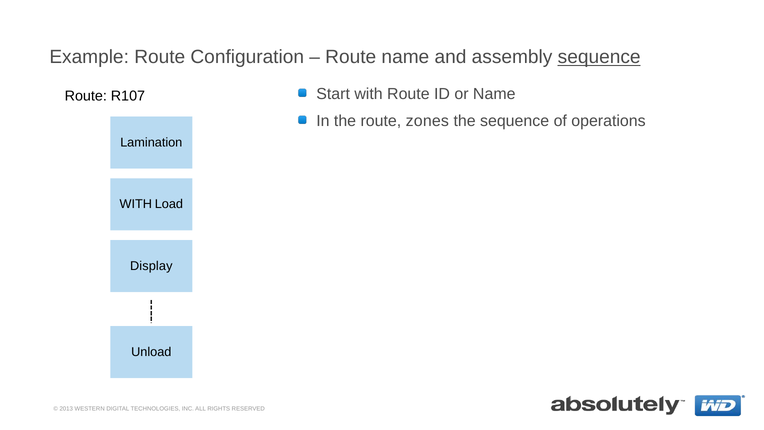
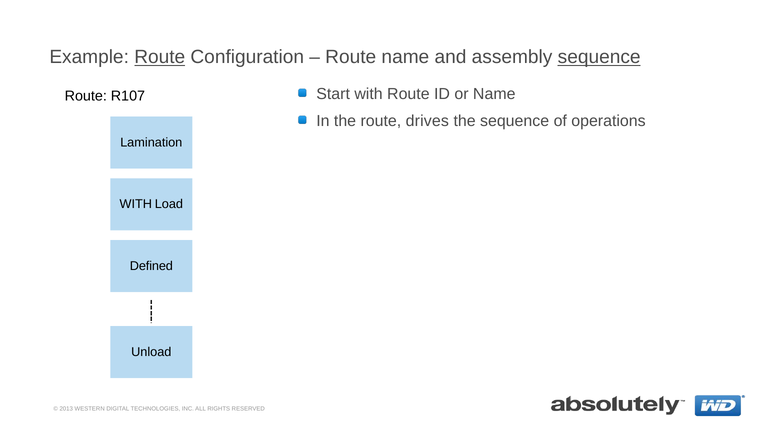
Route underline: none -> present (160, 57)
zones: zones -> drives (427, 121)
Display: Display -> Defined (151, 266)
